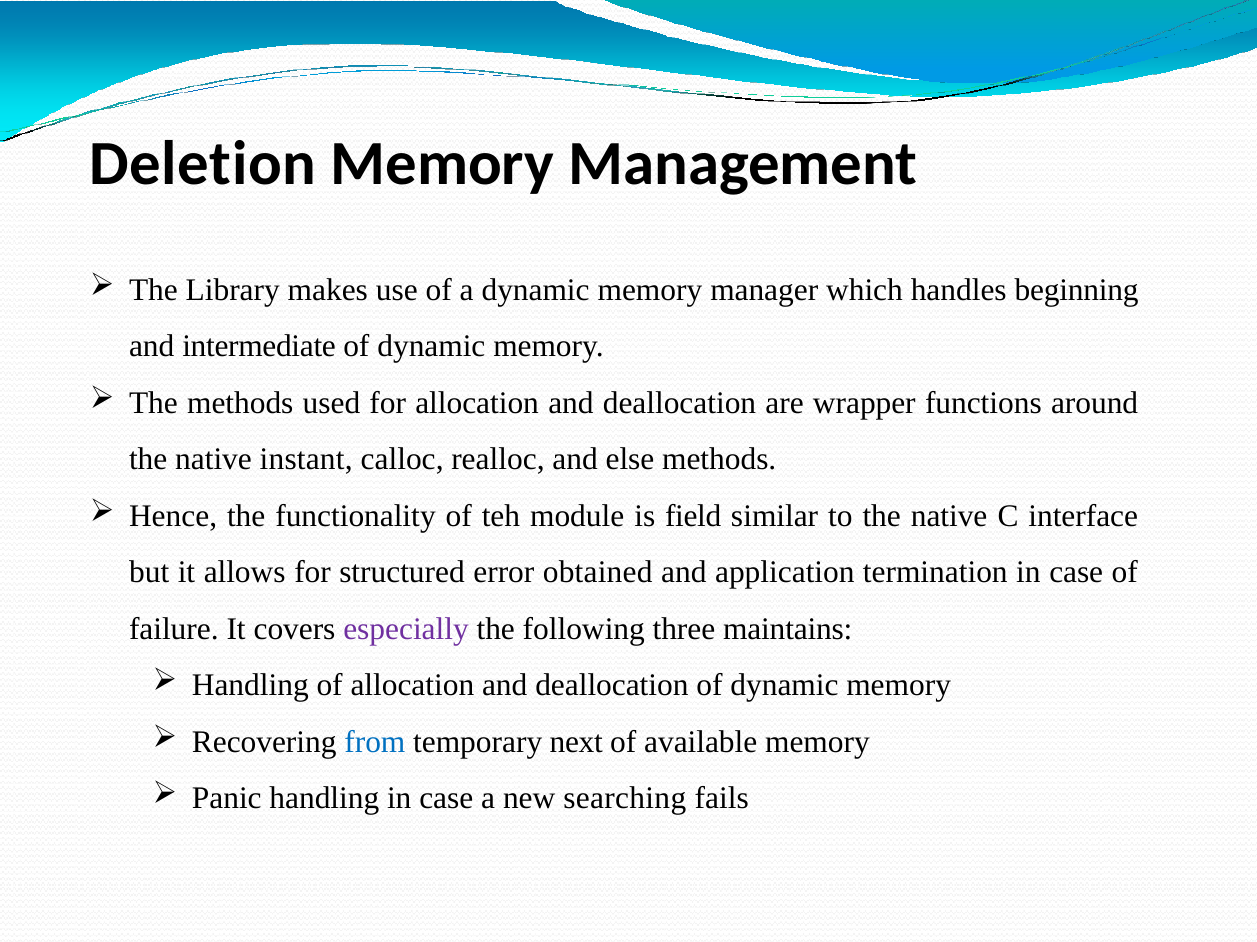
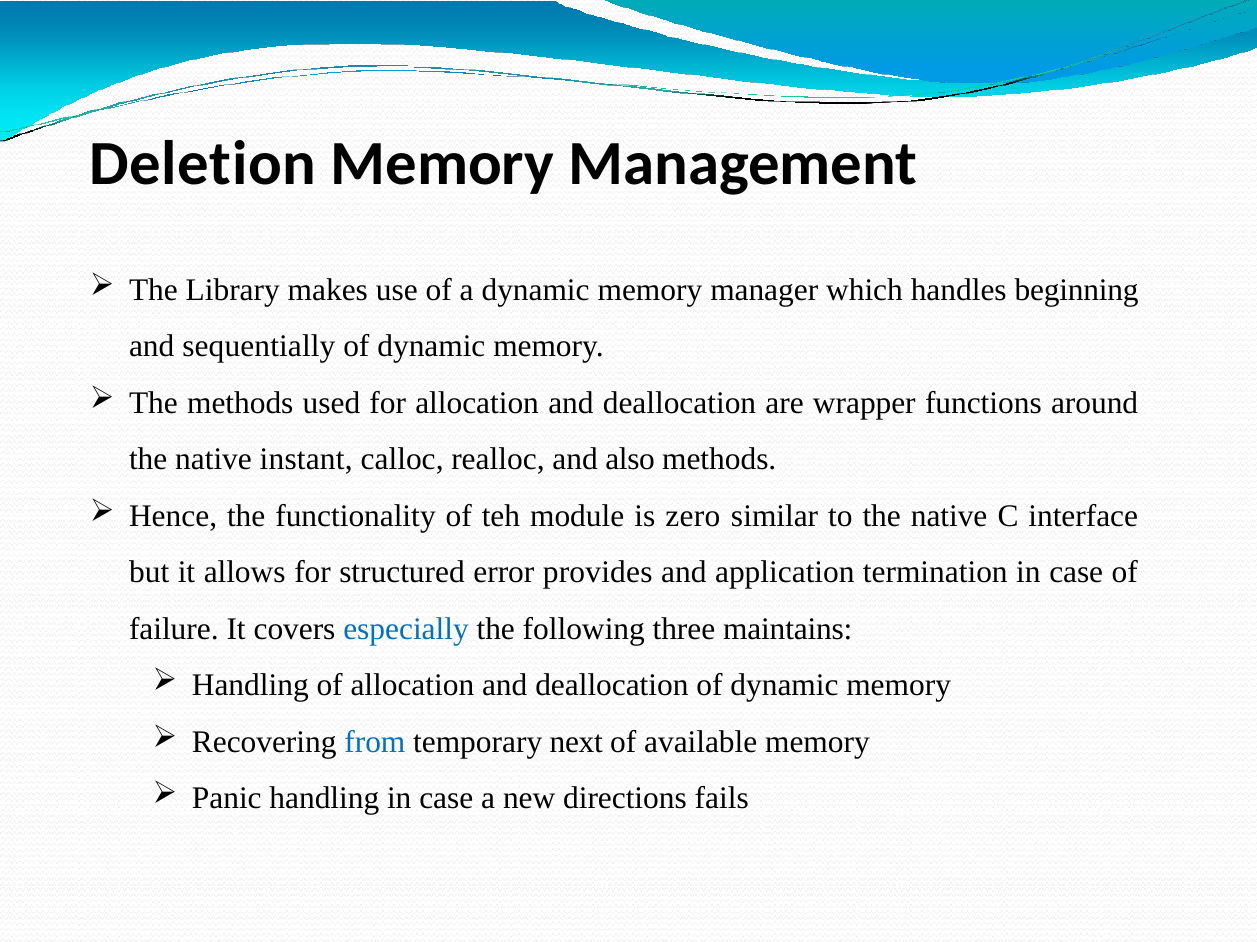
intermediate: intermediate -> sequentially (259, 347)
else: else -> also (630, 460)
field: field -> zero (693, 516)
obtained: obtained -> provides (598, 573)
especially colour: purple -> blue (406, 629)
searching: searching -> directions (625, 799)
